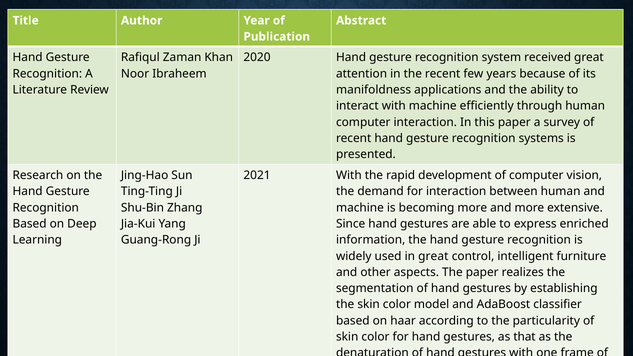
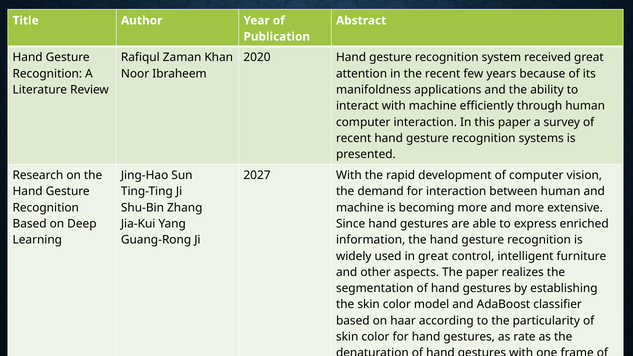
2021: 2021 -> 2027 (257, 175)
that: that -> rate (525, 337)
